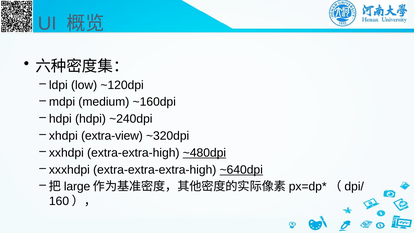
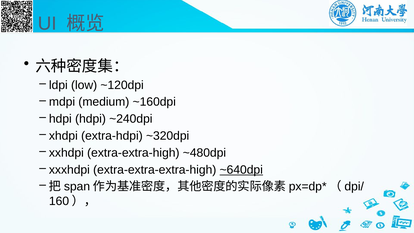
extra-view: extra-view -> extra-hdpi (112, 136)
~480dpi underline: present -> none (204, 153)
large: large -> span (77, 187)
